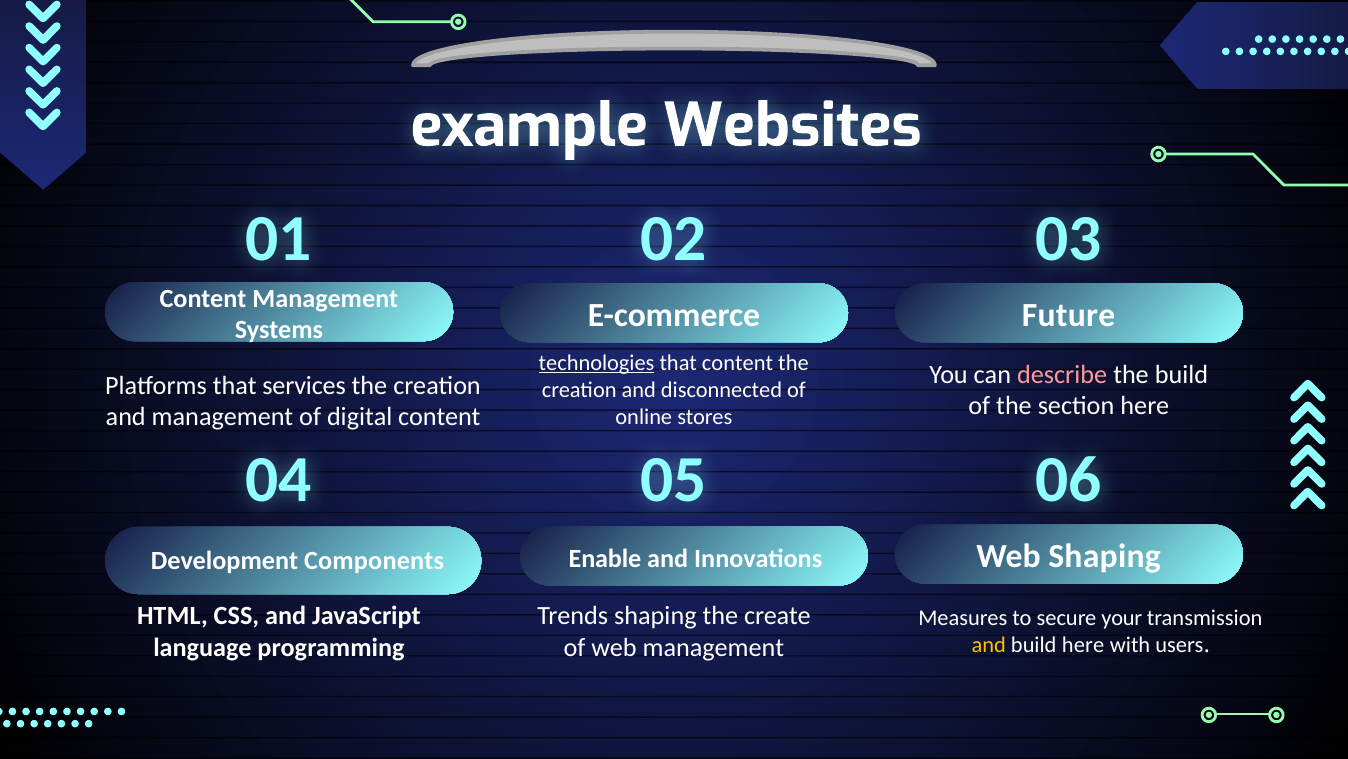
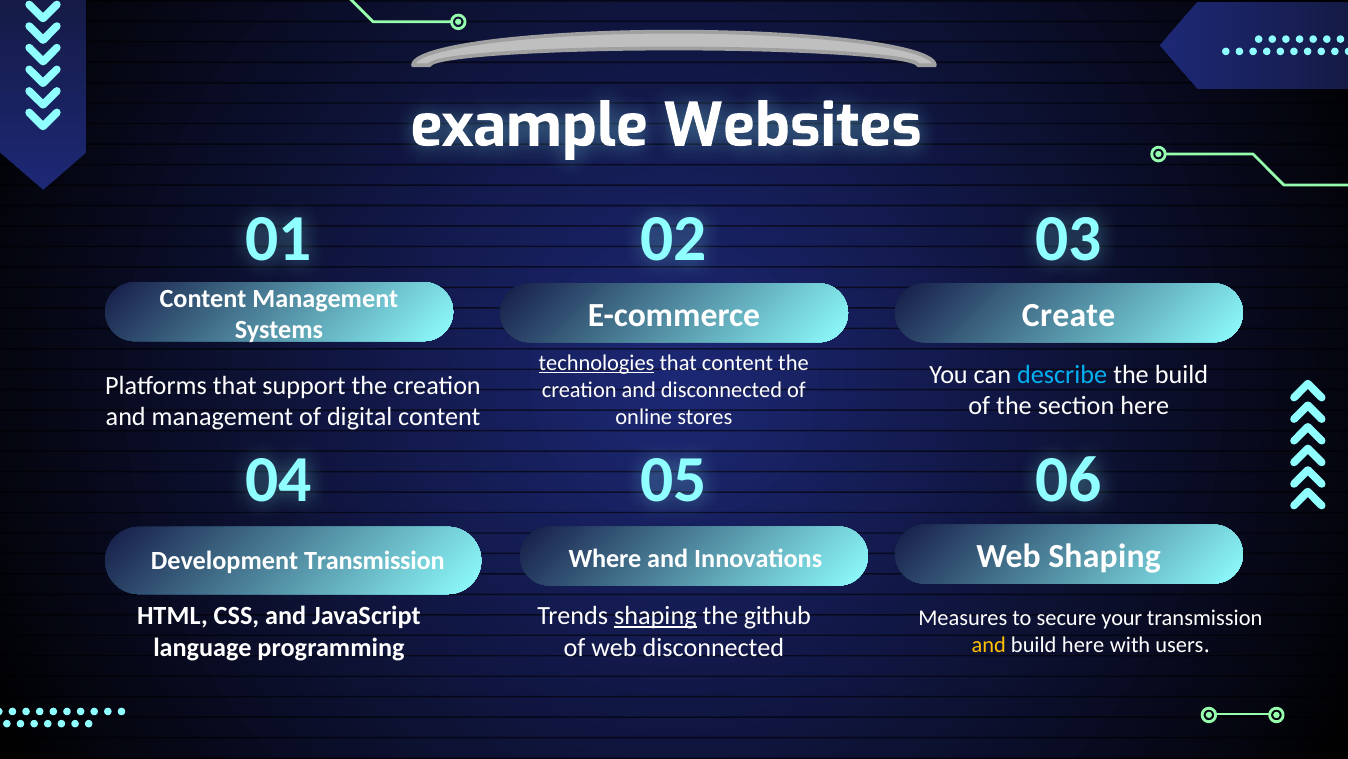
Future: Future -> Create (1069, 315)
describe colour: pink -> light blue (1062, 374)
services: services -> support (304, 385)
Enable: Enable -> Where (605, 559)
Development Components: Components -> Transmission (374, 560)
shaping underline: none -> present (655, 615)
create: create -> github (777, 615)
web management: management -> disconnected (713, 647)
